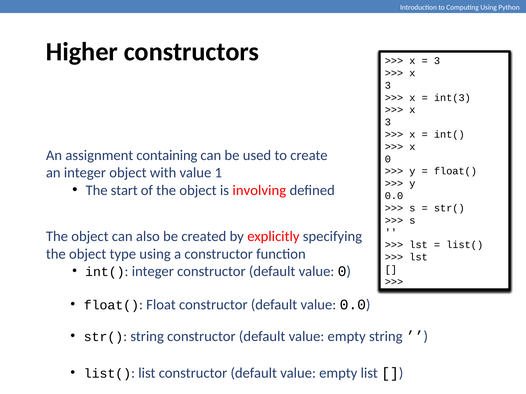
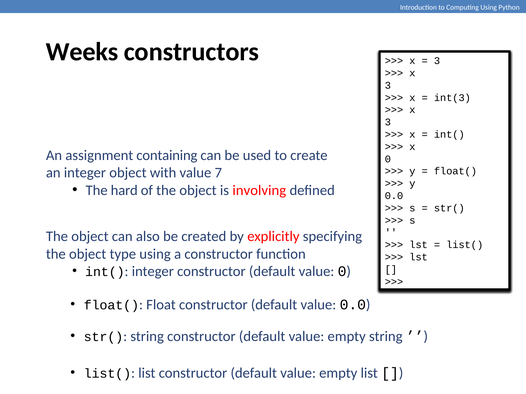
Higher: Higher -> Weeks (82, 52)
1: 1 -> 7 (218, 173)
start: start -> hard (124, 191)
